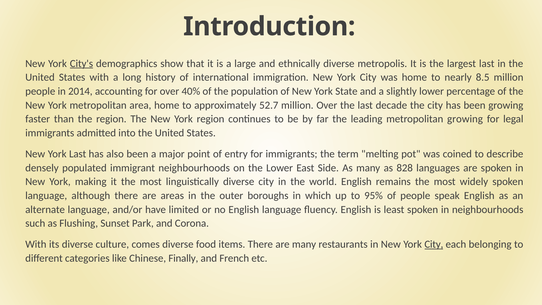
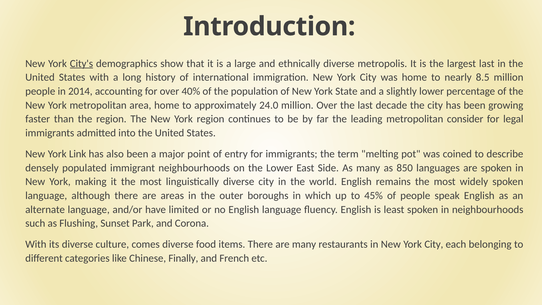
52.7: 52.7 -> 24.0 (269, 105)
metropolitan growing: growing -> consider (465, 119)
York Last: Last -> Link (78, 154)
828: 828 -> 850 (405, 168)
95%: 95% -> 45% (374, 196)
City underline: present -> none (434, 244)
